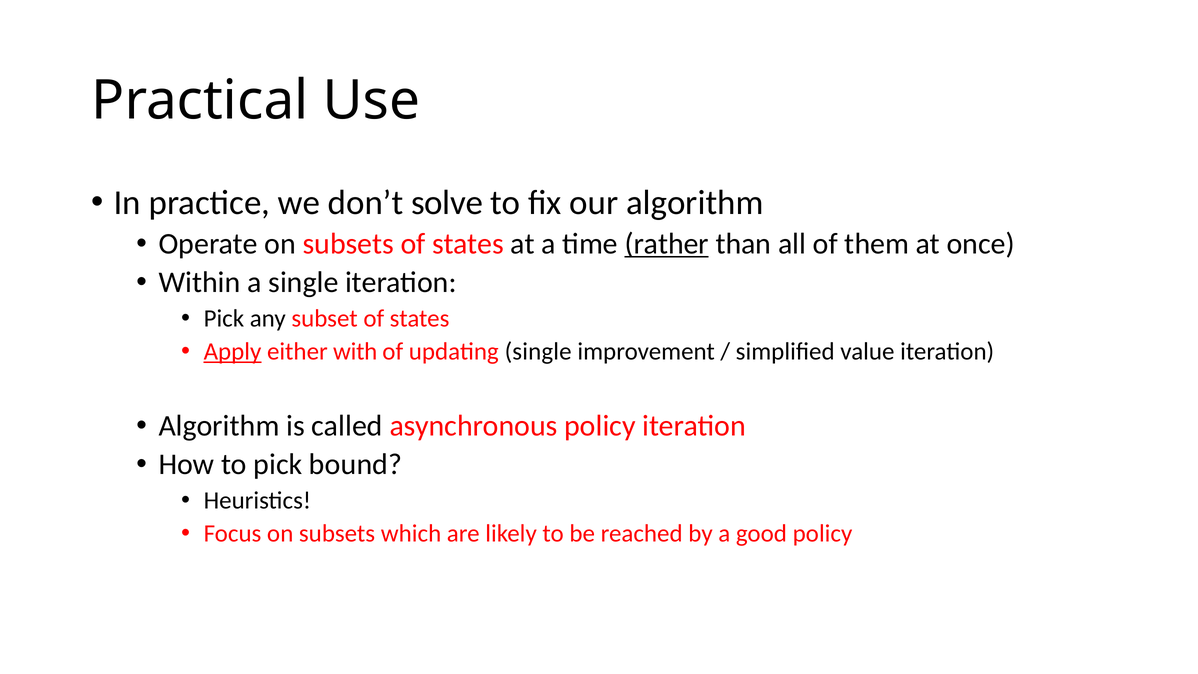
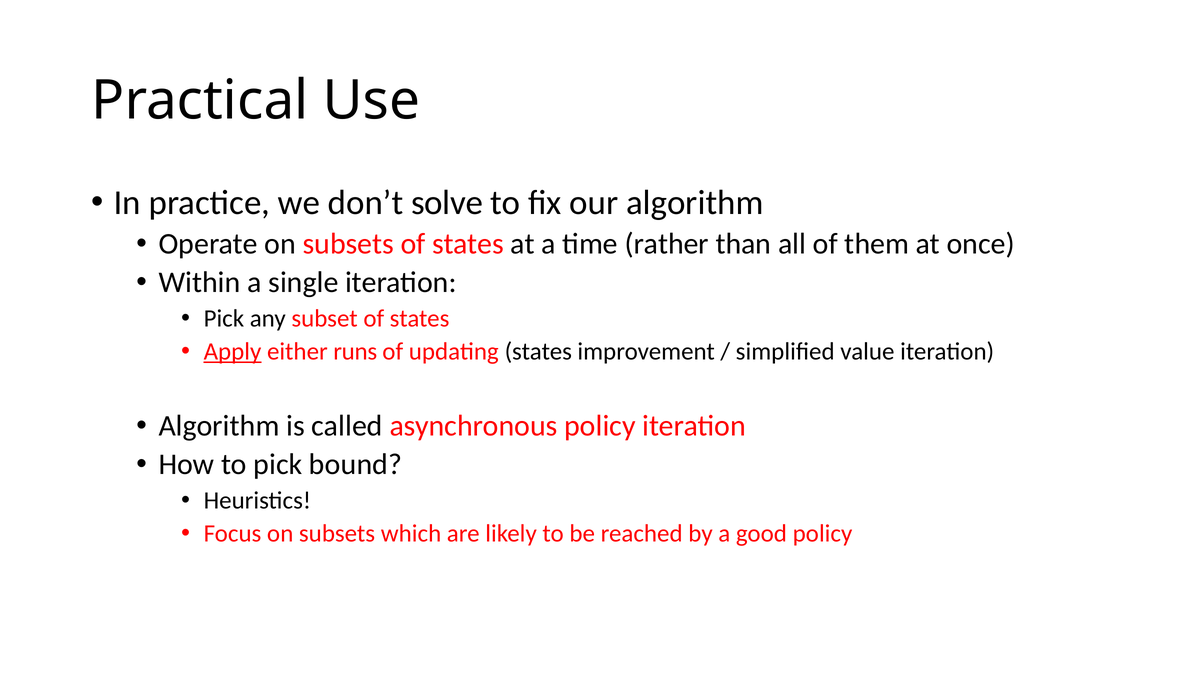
rather underline: present -> none (667, 244)
with: with -> runs (355, 351)
updating single: single -> states (538, 351)
